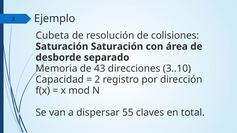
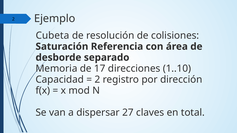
Saturación Saturación: Saturación -> Referencia (117, 47)
43: 43 -> 17 (100, 69)
3..10: 3..10 -> 1..10 (177, 69)
55: 55 -> 27 (128, 113)
